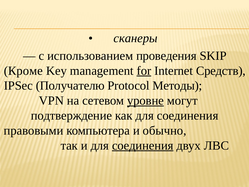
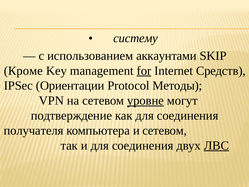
сканеры: сканеры -> систему (136, 38)
проведения: проведения -> аккаунтами (166, 56)
Получателю: Получателю -> Ориентации (70, 86)
правовыми: правовыми -> получателя (34, 130)
и обычно: обычно -> сетевом (165, 130)
соединения underline: present -> none (143, 145)
ЛВС underline: none -> present (216, 145)
